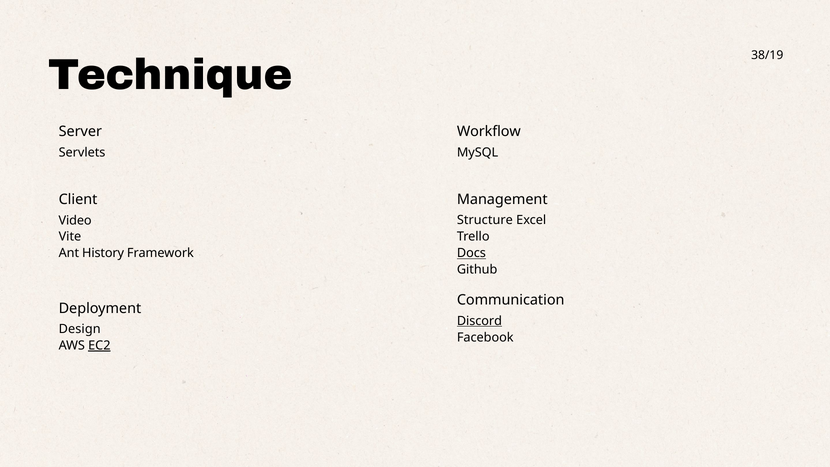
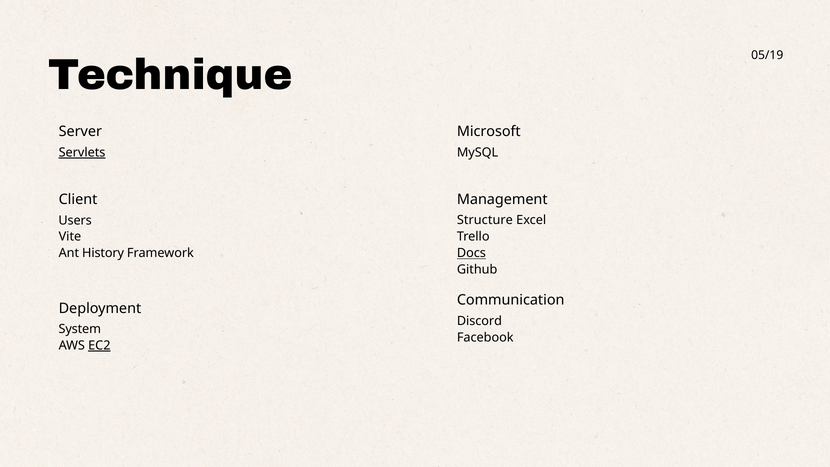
38/19: 38/19 -> 05/19 (767, 55)
Workflow: Workflow -> Microsoft (489, 132)
Servlets underline: none -> present (82, 153)
Video: Video -> Users (75, 220)
Discord underline: present -> none (479, 321)
Design: Design -> System (80, 329)
